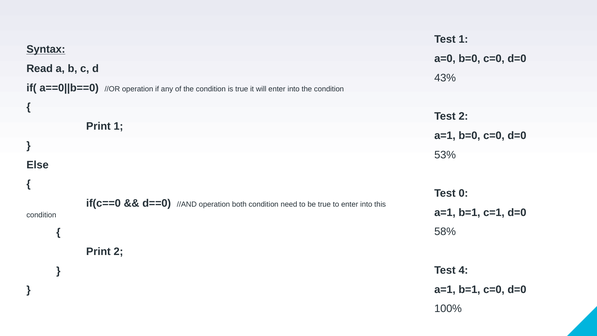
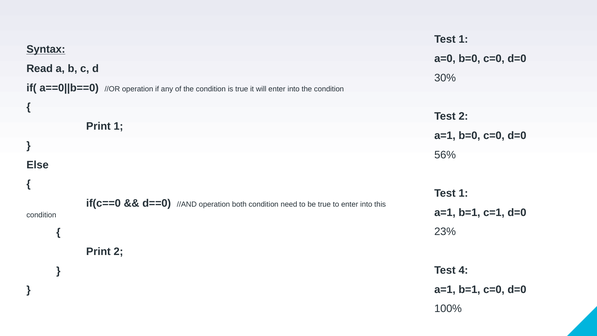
43%: 43% -> 30% (445, 78)
53%: 53% -> 56% (445, 155)
0: 0 -> 1 (463, 193)
58%: 58% -> 23% (445, 232)
